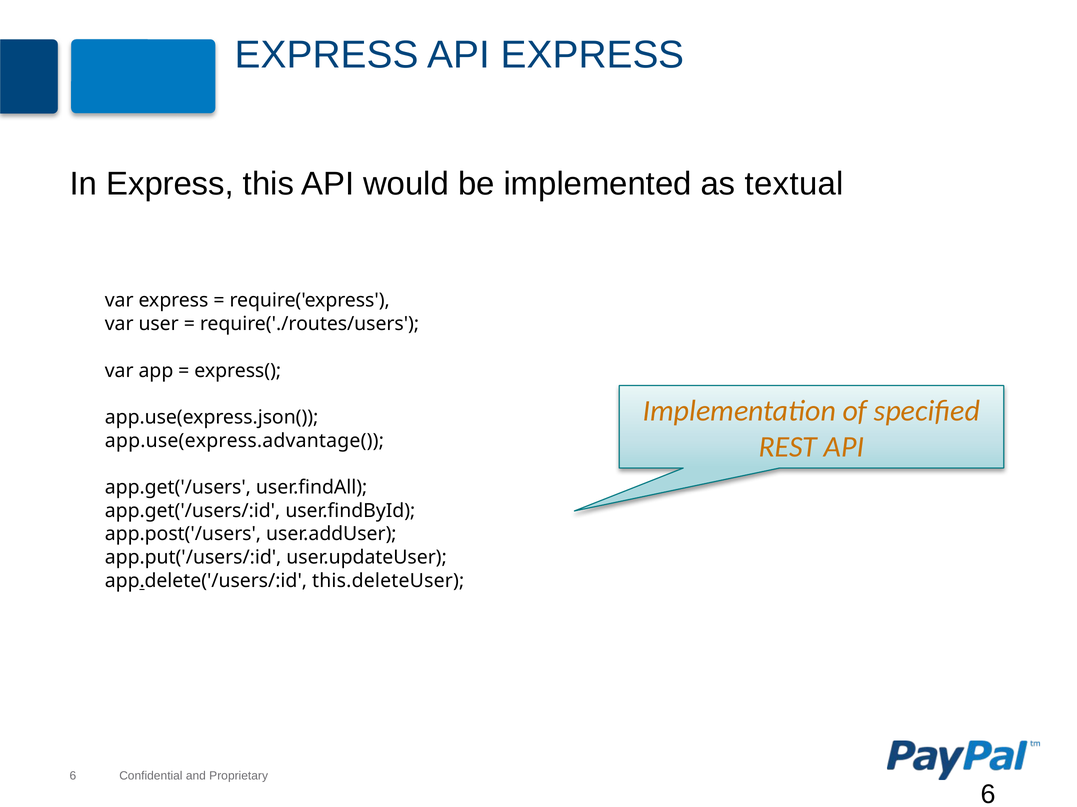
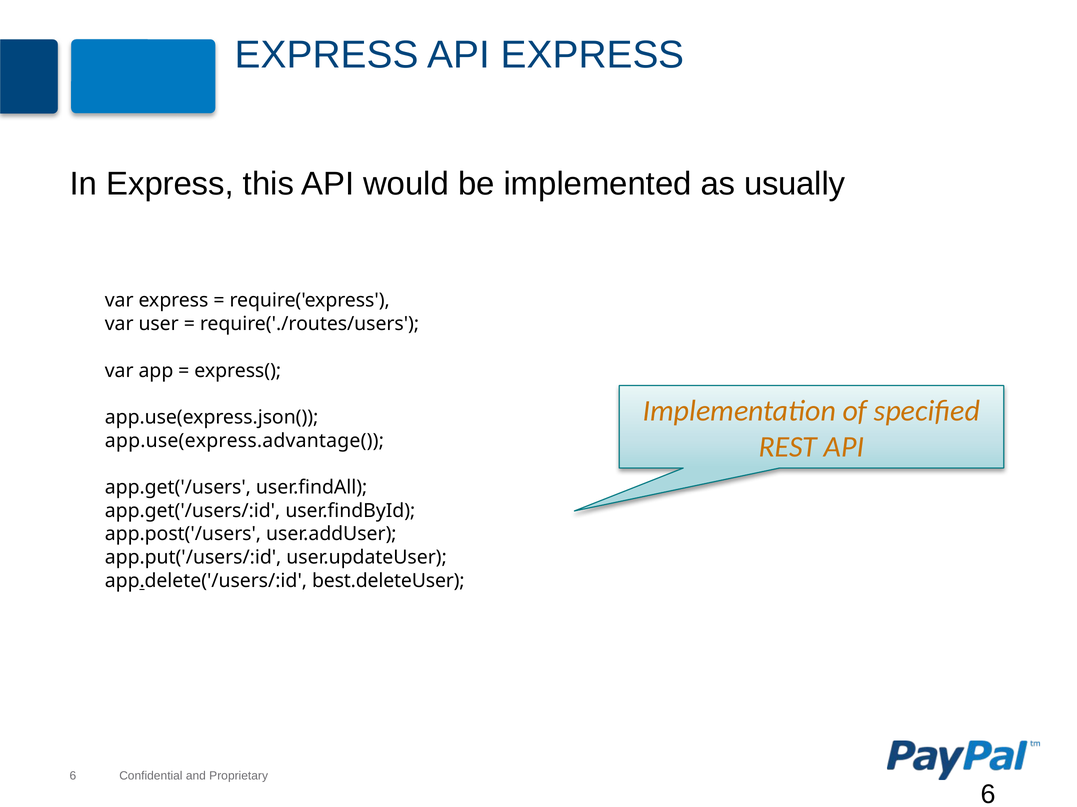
textual: textual -> usually (795, 184)
this.deleteUser: this.deleteUser -> best.deleteUser (388, 581)
